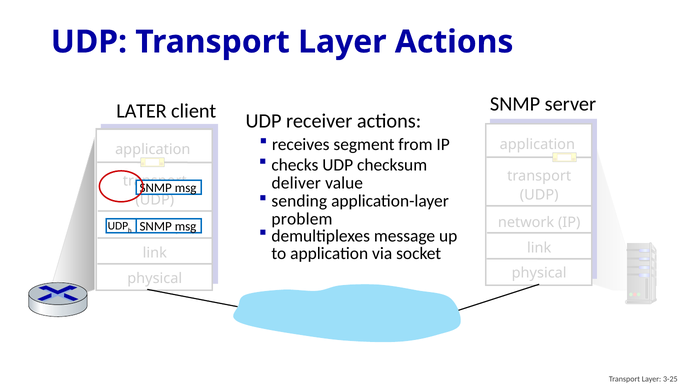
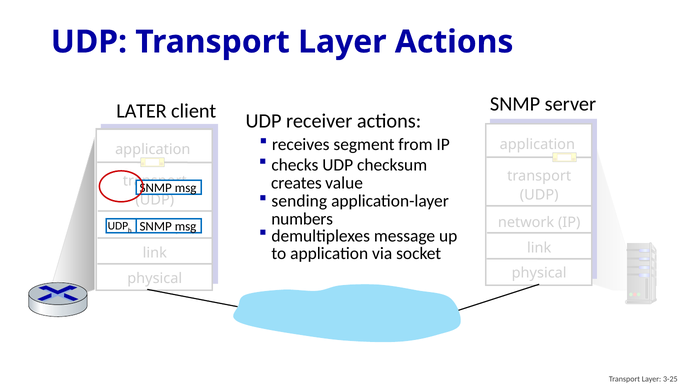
deliver: deliver -> creates (296, 183)
problem: problem -> numbers (302, 219)
